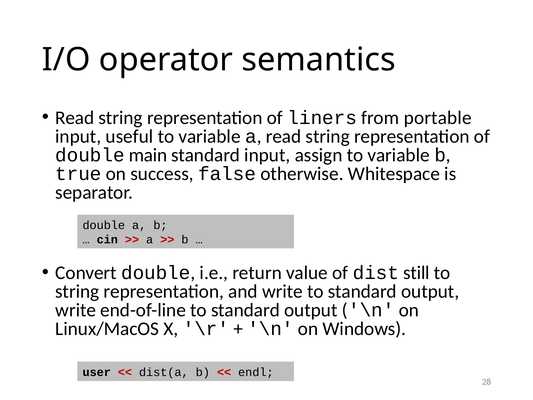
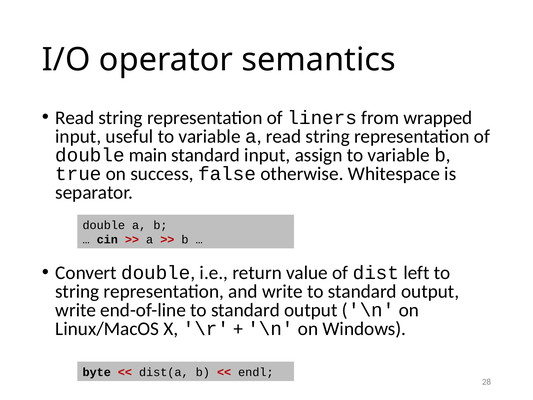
portable: portable -> wrapped (438, 118)
still: still -> left (416, 273)
user: user -> byte (97, 372)
